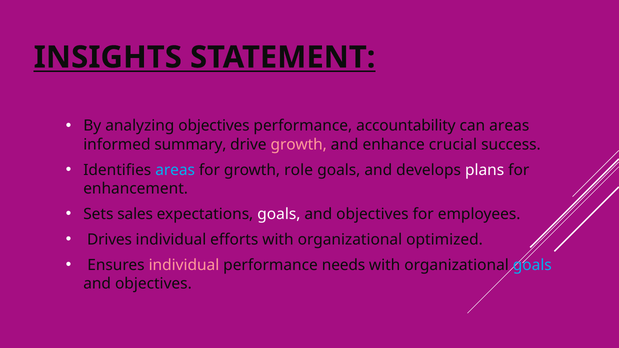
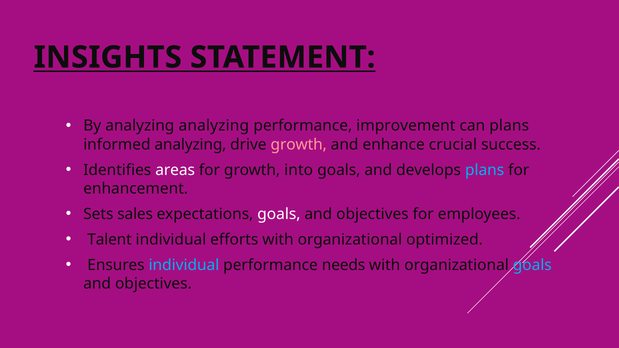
analyzing objectives: objectives -> analyzing (214, 126)
accountability: accountability -> improvement (406, 126)
can areas: areas -> plans (509, 126)
informed summary: summary -> analyzing (190, 144)
areas colour: light blue -> white (175, 170)
role: role -> into (299, 170)
plans colour: white -> light blue (485, 170)
Drives: Drives -> Talent (110, 240)
individual colour: pink -> light blue (184, 265)
